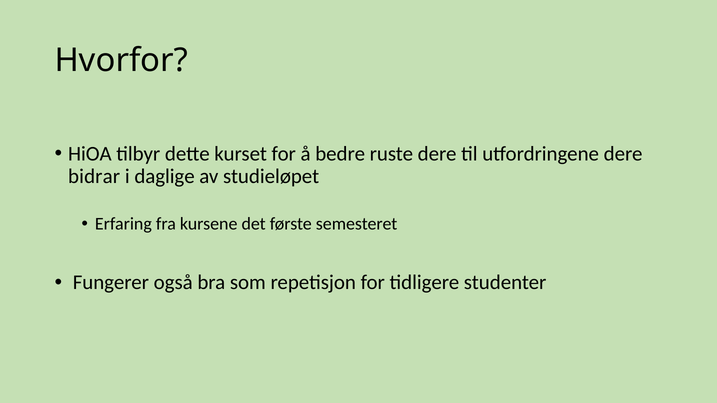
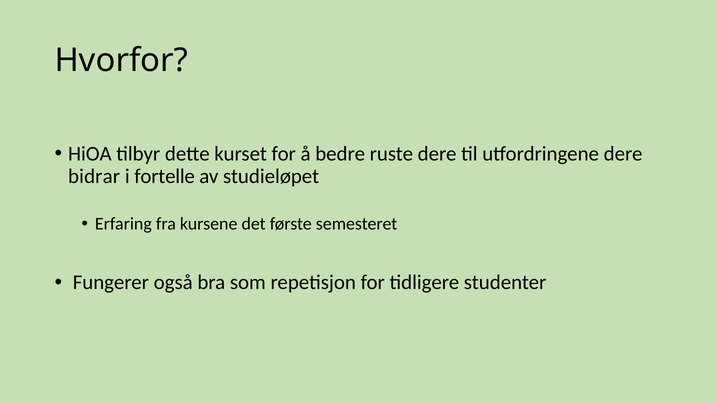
daglige: daglige -> fortelle (165, 176)
